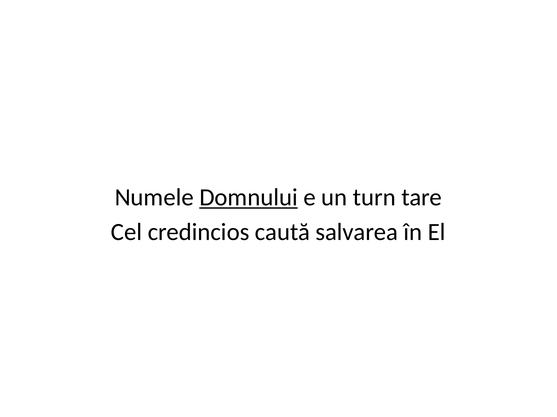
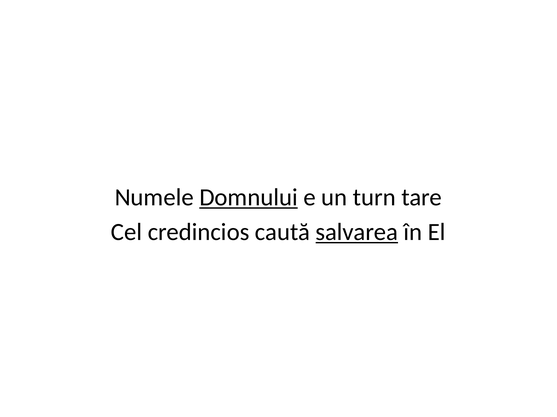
salvarea underline: none -> present (357, 232)
